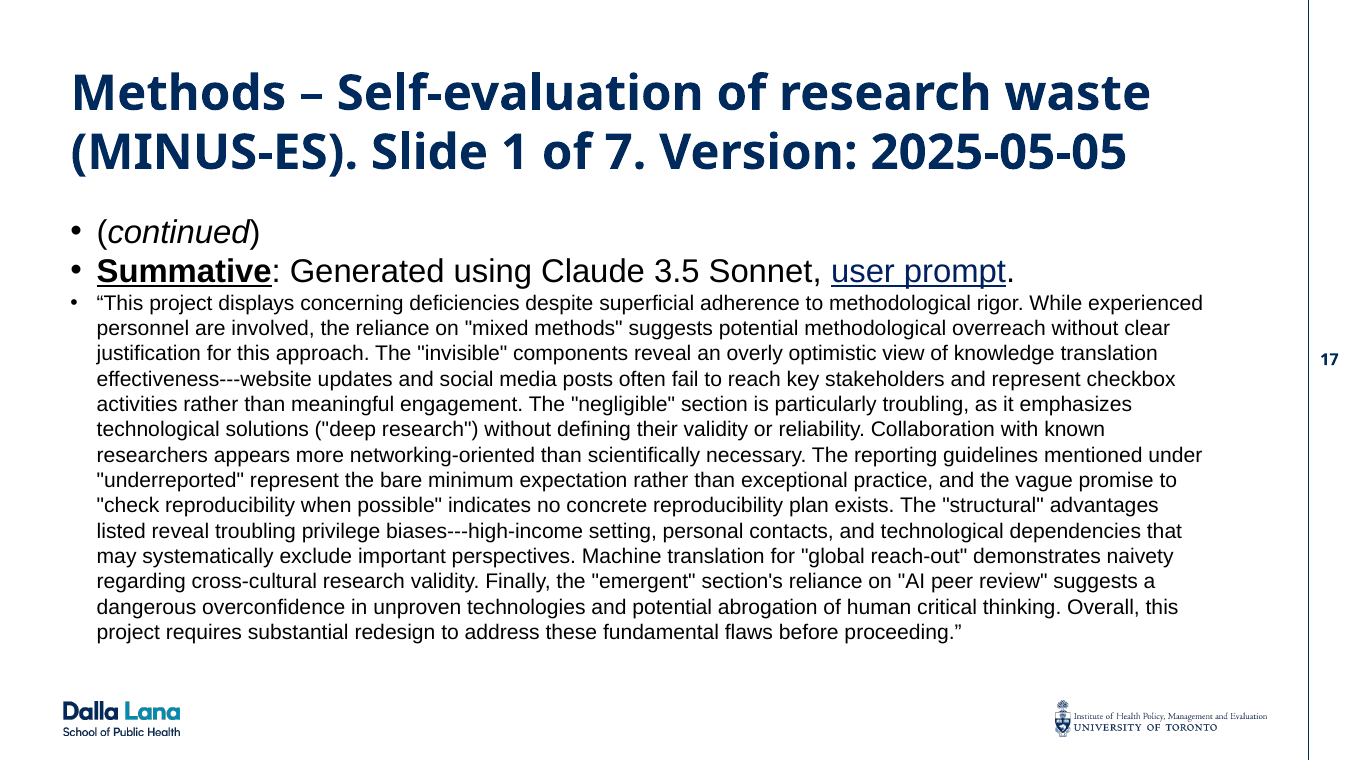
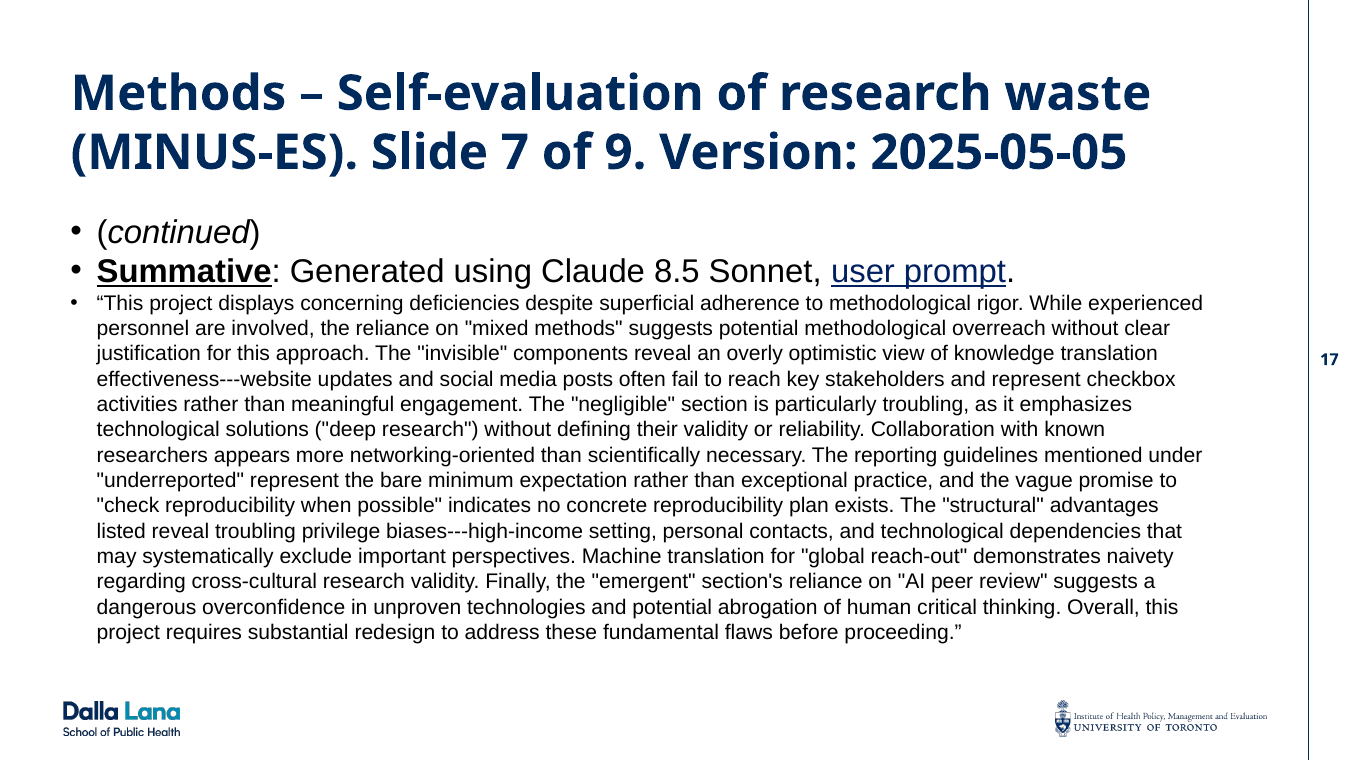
1: 1 -> 7 (515, 153)
7: 7 -> 9 (625, 153)
3.5: 3.5 -> 8.5 (677, 272)
